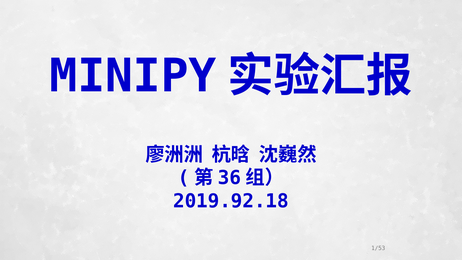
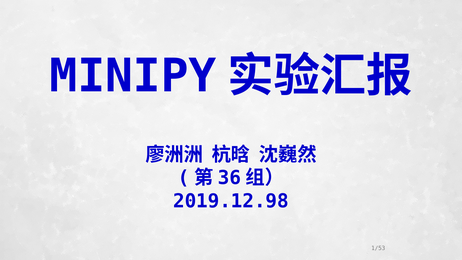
2019.92.18: 2019.92.18 -> 2019.12.98 (231, 201)
